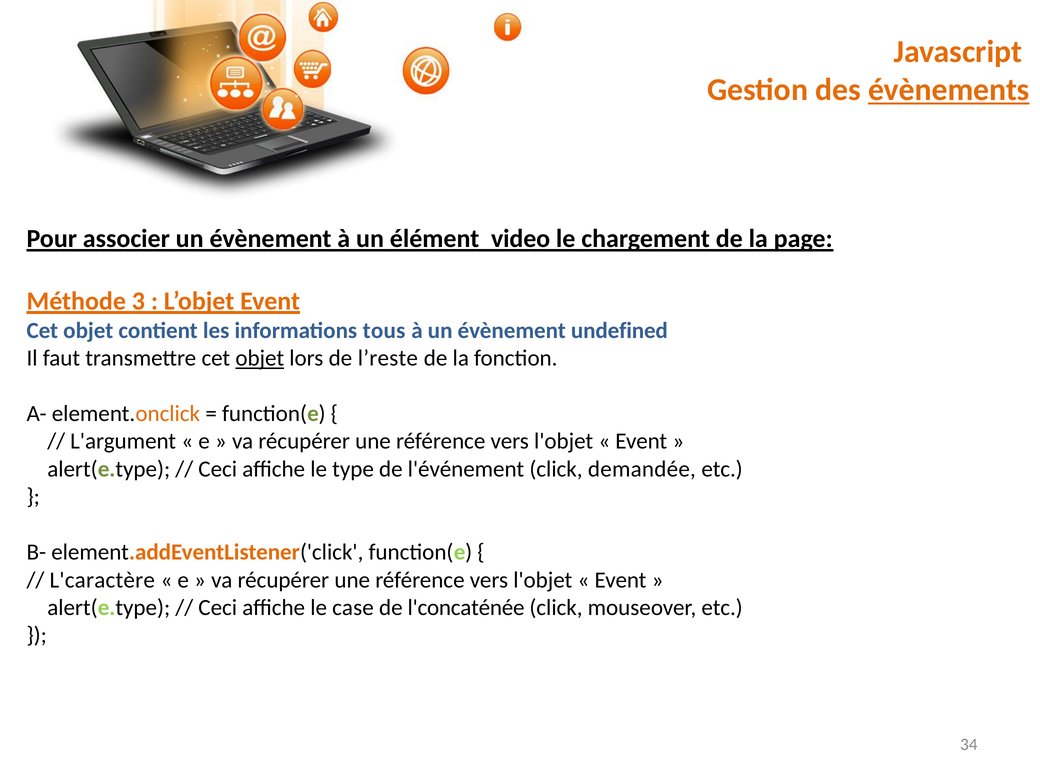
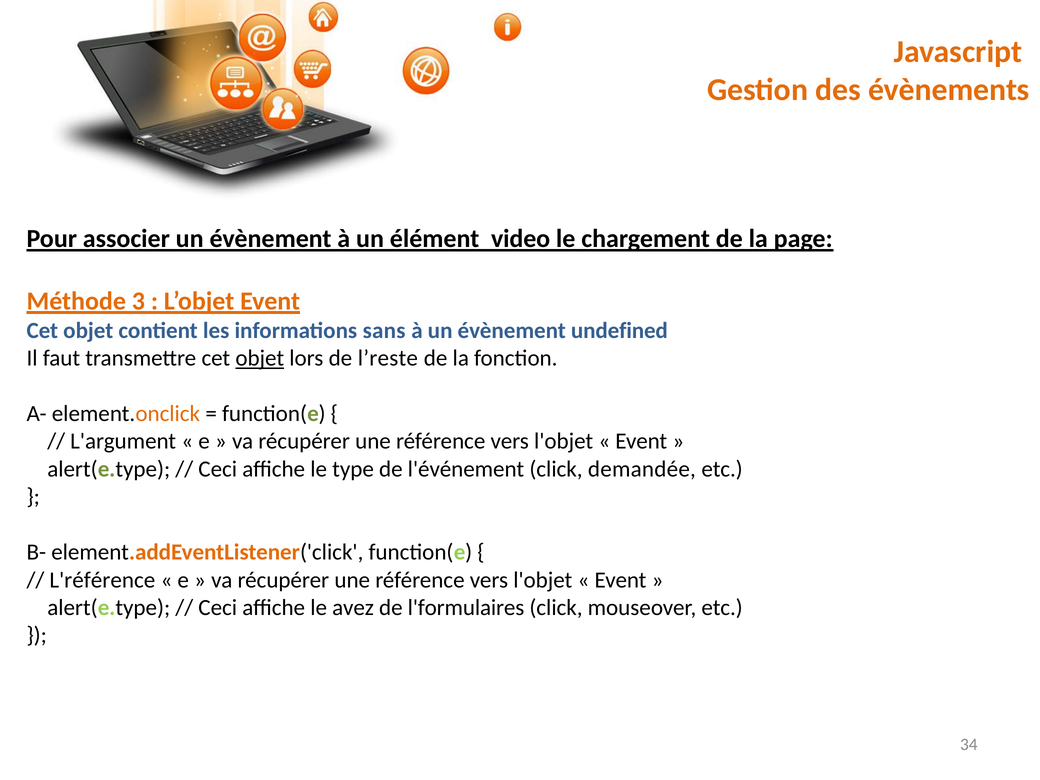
évènements underline: present -> none (949, 90)
tous: tous -> sans (384, 330)
L'caractère: L'caractère -> L'référence (102, 580)
case: case -> avez (353, 608)
l'concaténée: l'concaténée -> l'formulaires (466, 608)
